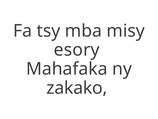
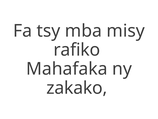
esory: esory -> rafiko (77, 50)
